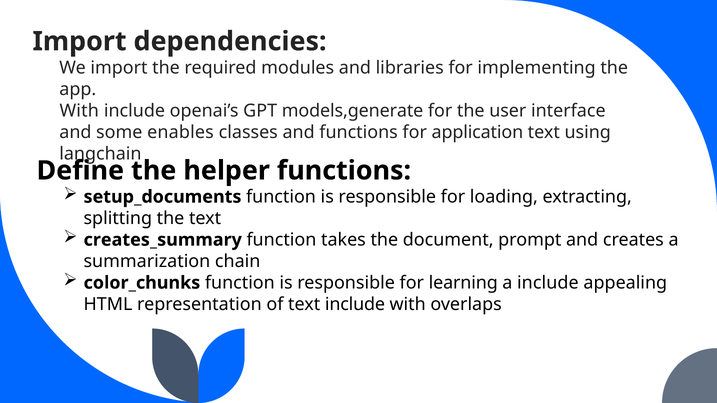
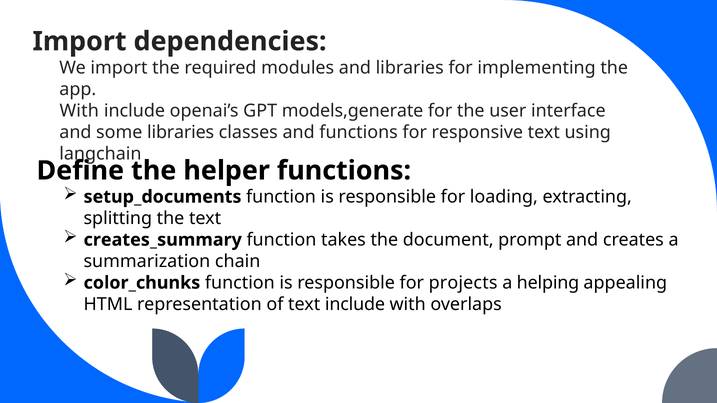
some enables: enables -> libraries (181, 132)
application: application -> responsive (477, 132)
learning: learning -> projects (463, 283)
a include: include -> helping (548, 283)
